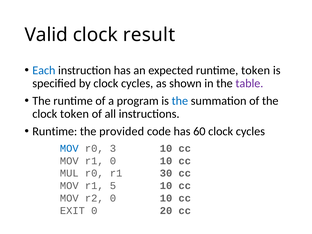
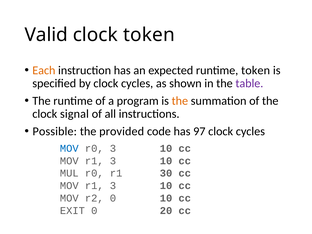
clock result: result -> token (149, 35)
Each colour: blue -> orange (44, 70)
the colour: blue -> orange (180, 101)
clock token: token -> signal (74, 114)
Runtime: Runtime -> Possible (55, 131)
60: 60 -> 97 (199, 131)
0: 0 -> 3 (113, 161)
5: 5 -> 3 (113, 186)
